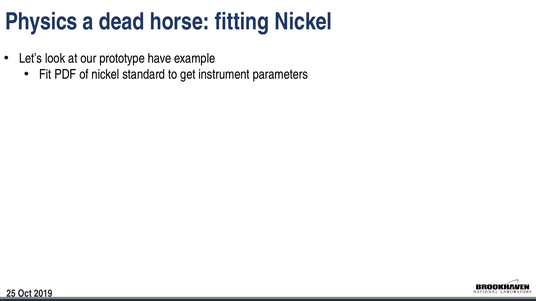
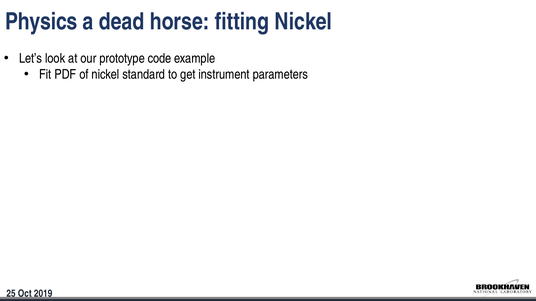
have: have -> code (160, 58)
